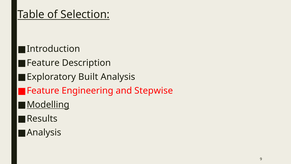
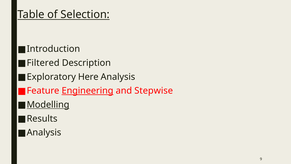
Feature: Feature -> Filtered (43, 63)
Built: Built -> Here (88, 77)
Engineering underline: none -> present (87, 91)
